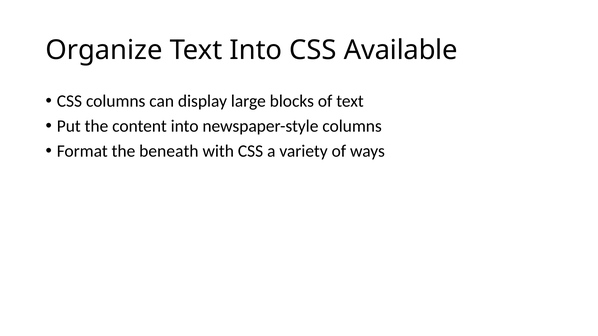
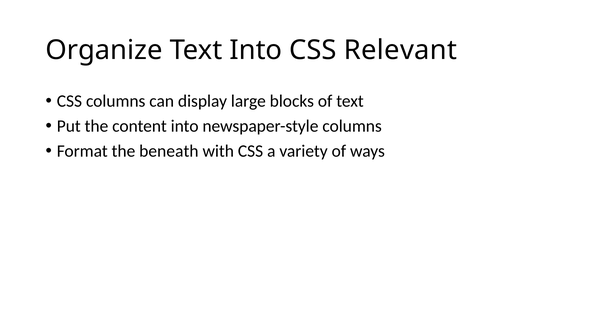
Available: Available -> Relevant (400, 50)
